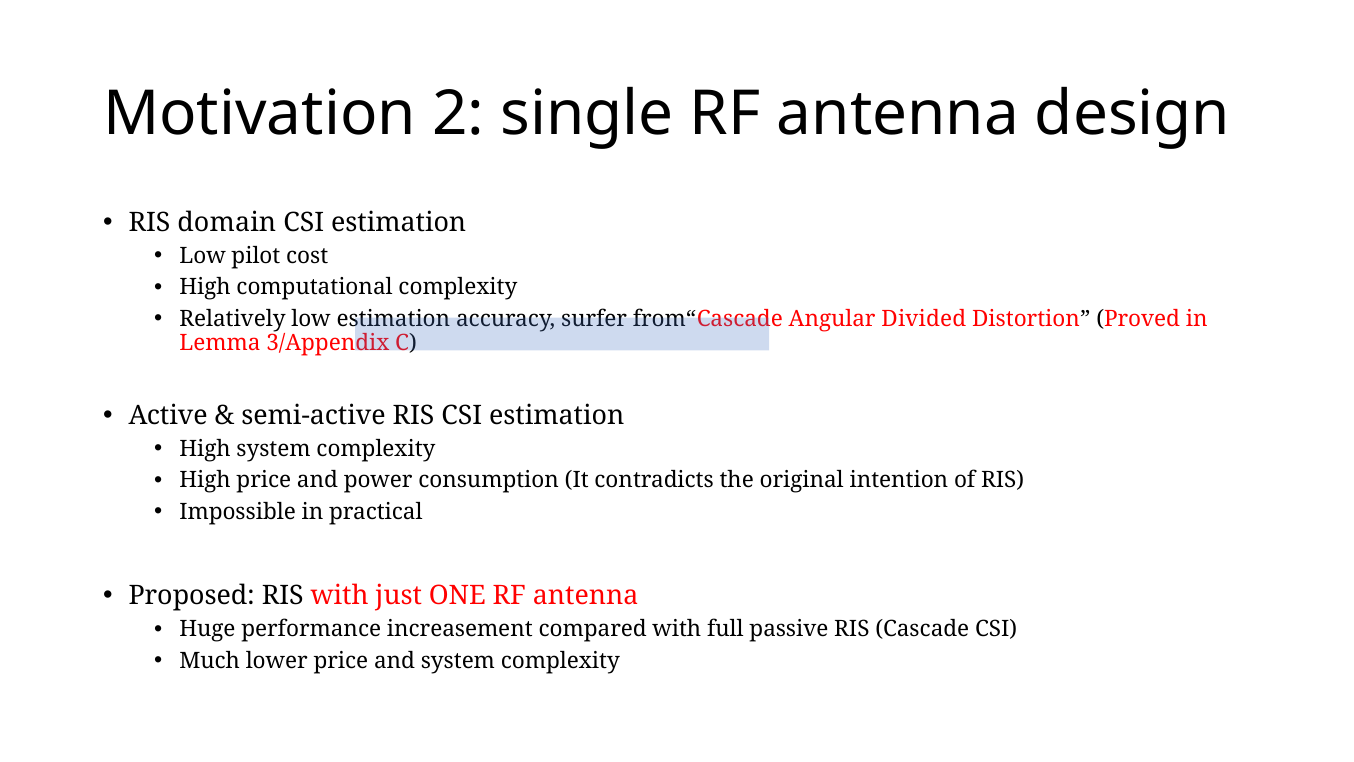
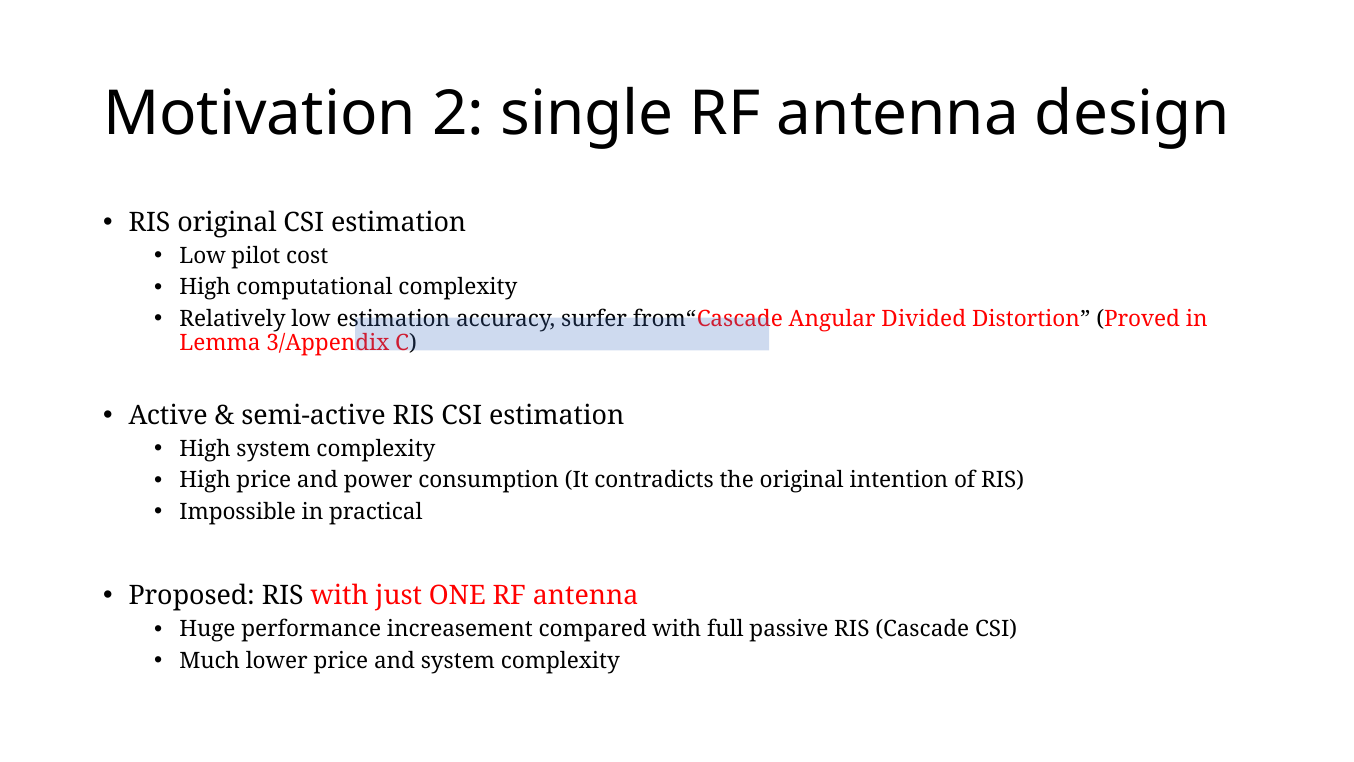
RIS domain: domain -> original (227, 222)
